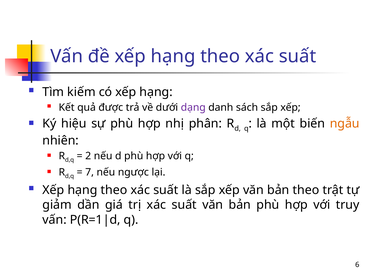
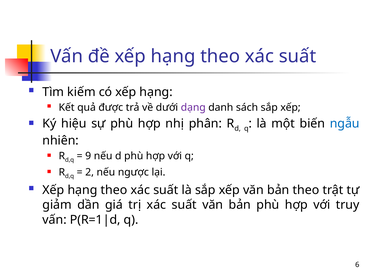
ngẫu colour: orange -> blue (345, 124)
2: 2 -> 9 (88, 156)
7: 7 -> 2 (90, 172)
